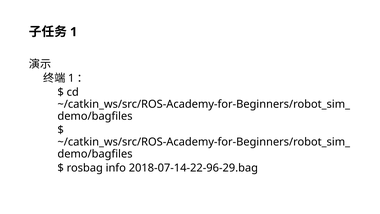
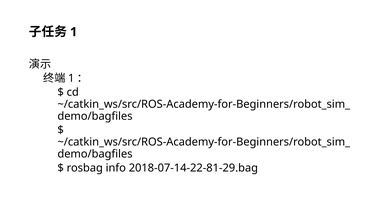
2018-07-14-22-96-29.bag: 2018-07-14-22-96-29.bag -> 2018-07-14-22-81-29.bag (193, 168)
